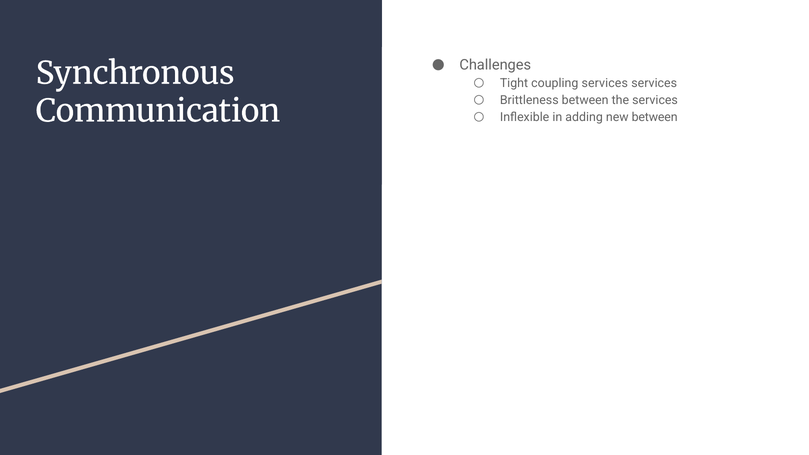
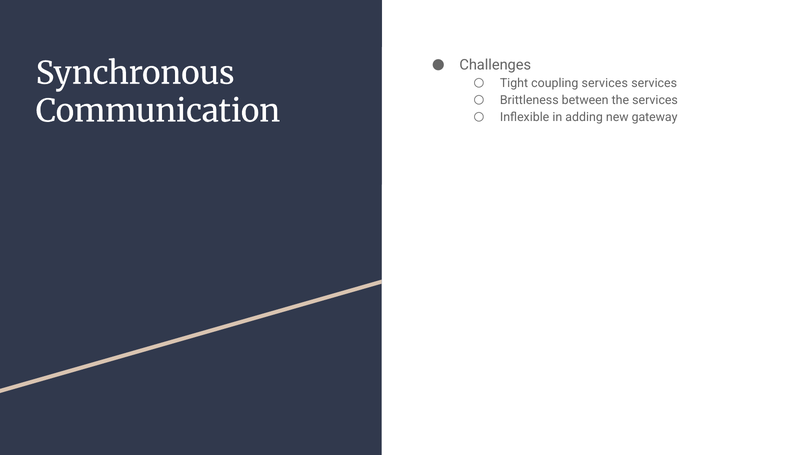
new between: between -> gateway (655, 117)
